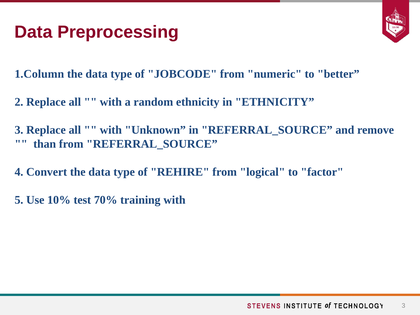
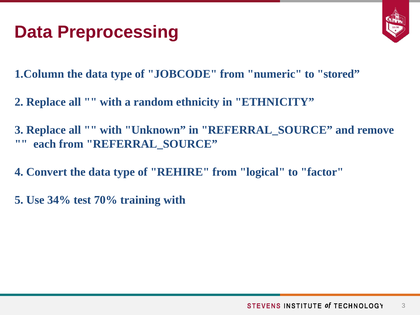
better: better -> stored (338, 74)
than: than -> each (45, 144)
10%: 10% -> 34% (59, 200)
